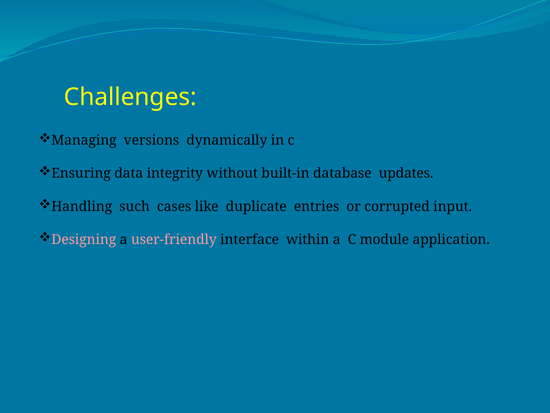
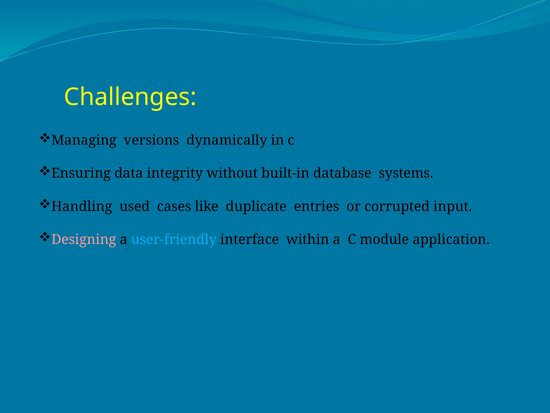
updates: updates -> systems (406, 173)
such: such -> used (135, 206)
user-friendly colour: pink -> light blue (174, 239)
